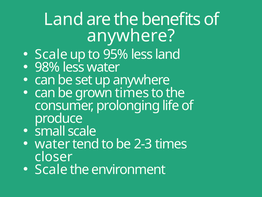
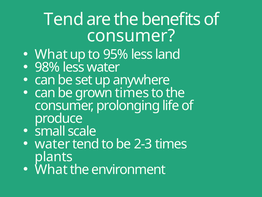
Land: Land -> Tend (64, 19)
anywhere: anywhere -> consumer (131, 36)
Scale: Scale -> What (51, 54)
closer: closer -> plants (54, 156)
Scale: Scale -> What (51, 169)
